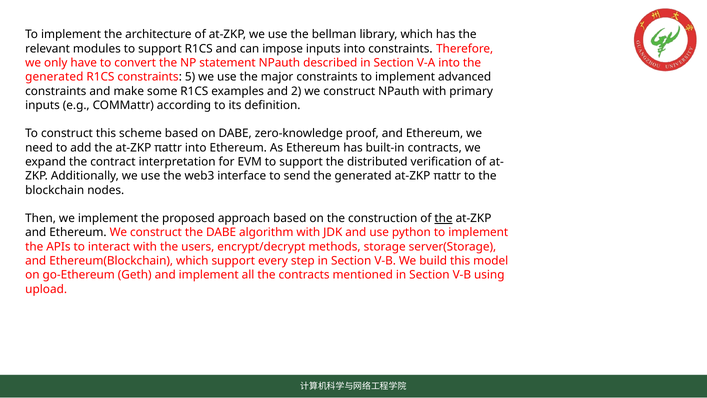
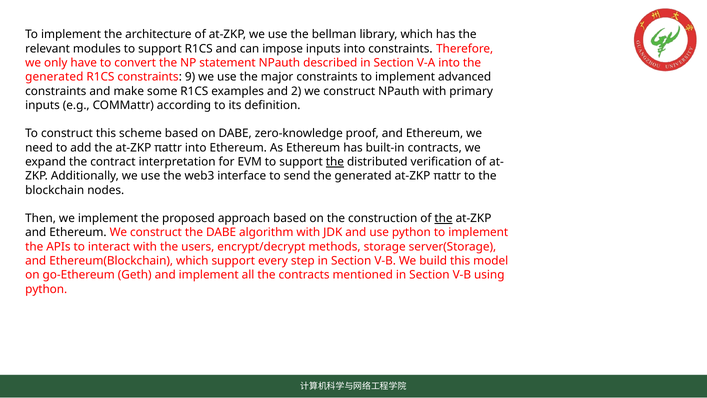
5: 5 -> 9 (190, 77)
the underline: none -> present (335, 162)
upload: upload -> python (46, 289)
